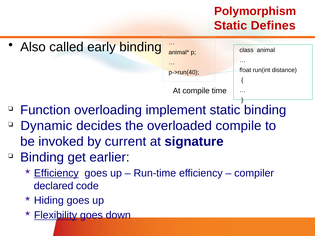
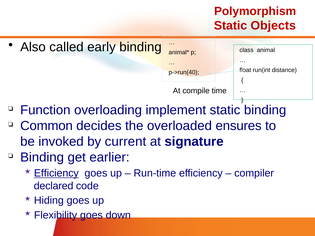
Defines: Defines -> Objects (273, 26)
Dynamic: Dynamic -> Common (46, 126)
overloaded compile: compile -> ensures (239, 126)
Flexibility underline: present -> none (56, 215)
